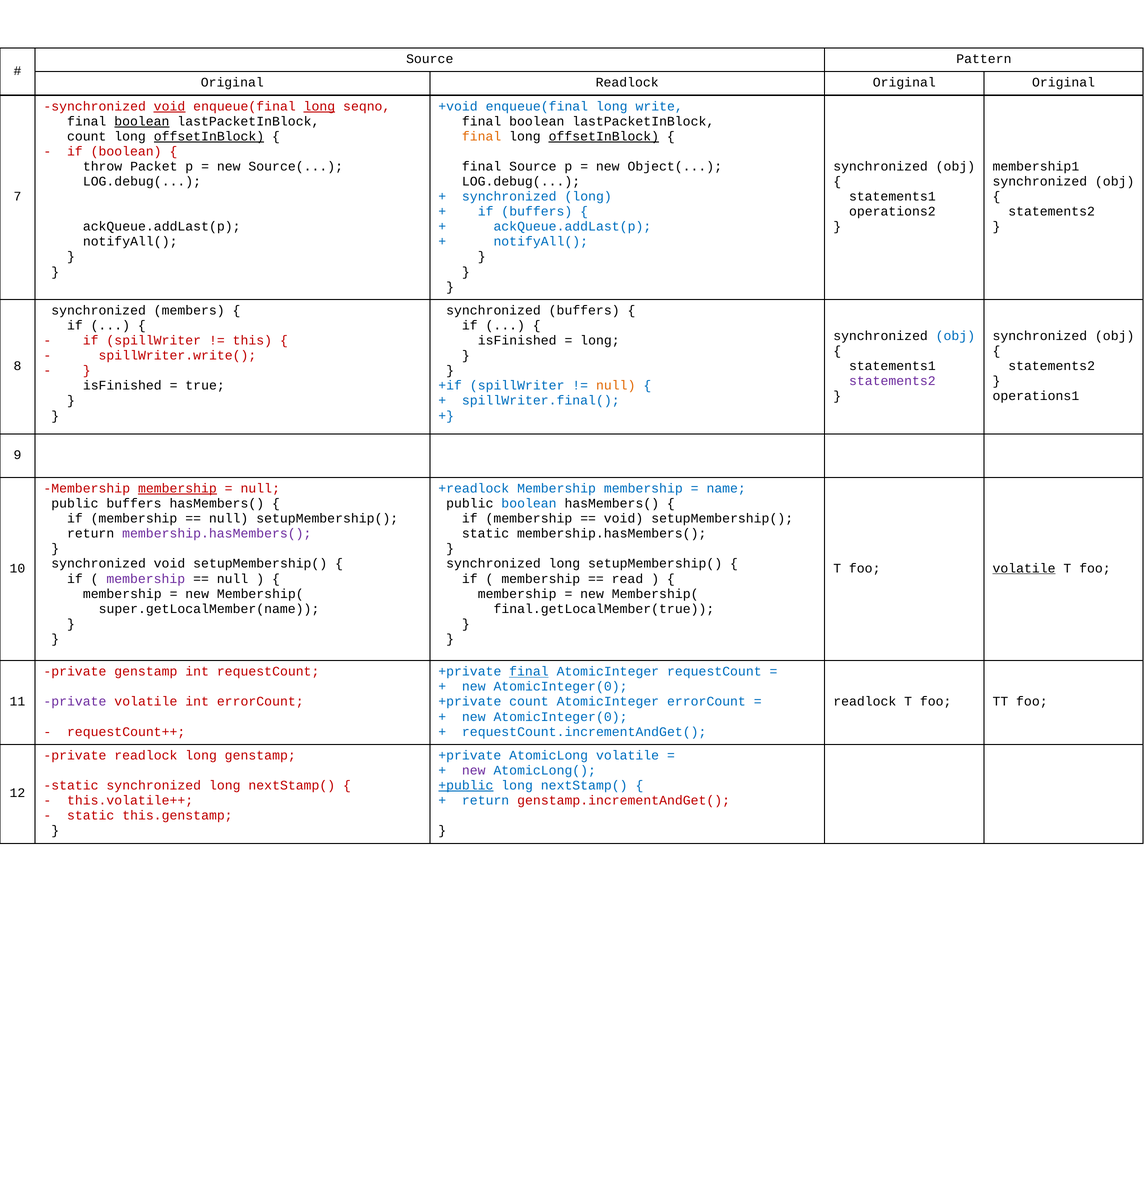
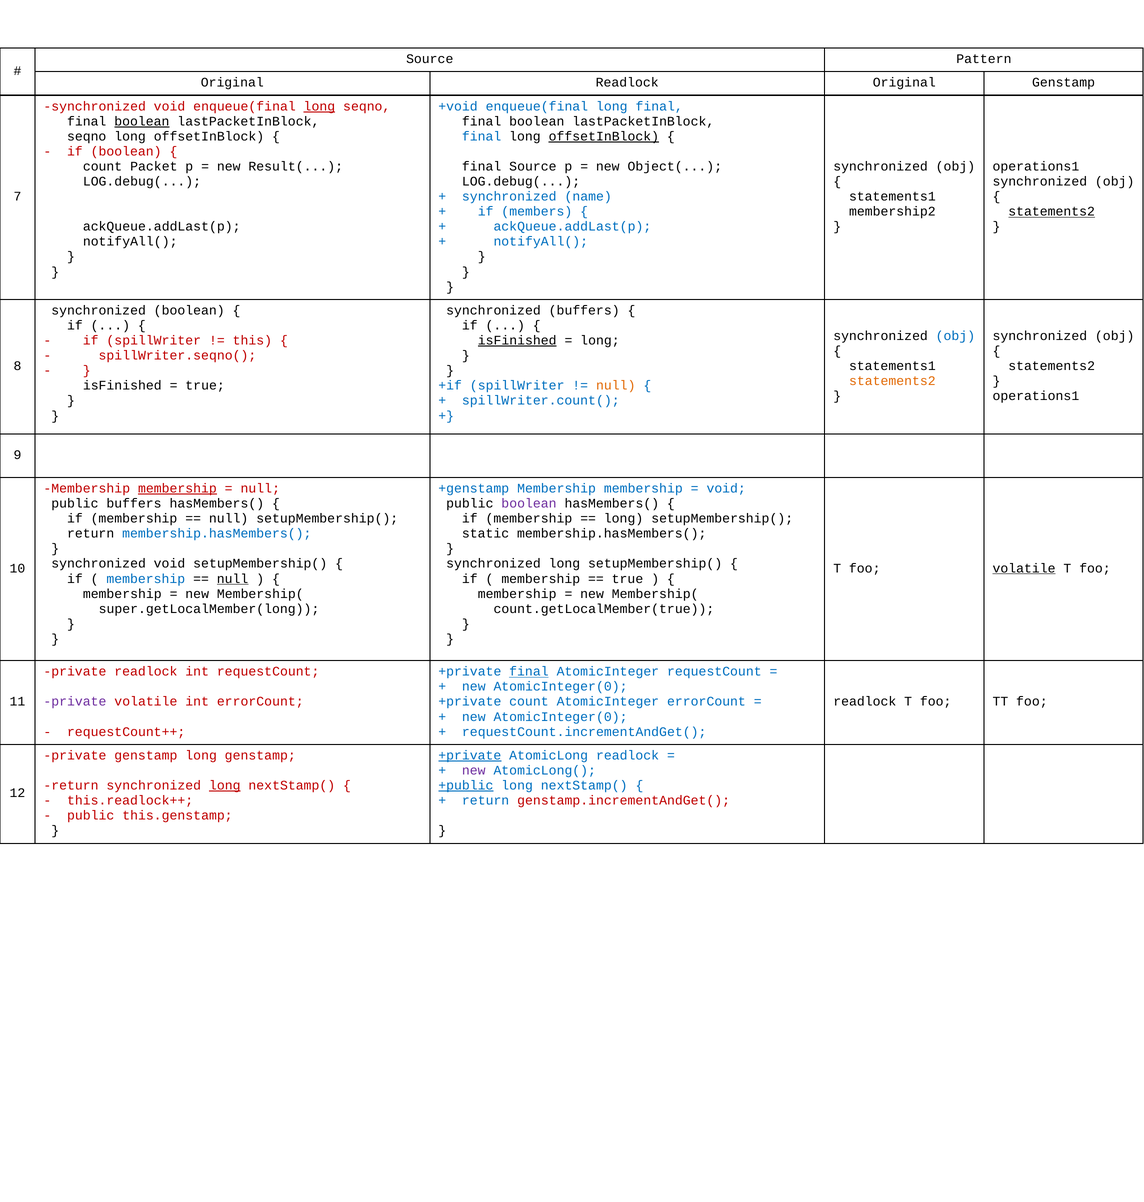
Original Original: Original -> Genstamp (1064, 83)
void underline: present -> none (170, 106)
long write: write -> final (659, 106)
count: count -> seqno (87, 136)
offsetInBlock underline: present -> none (209, 136)
final colour: orange -> blue (482, 136)
throw: throw -> count (103, 166)
Source(: Source( -> Result( (296, 166)
membership1: membership1 -> operations1 (1036, 166)
long: long -> name (588, 196)
if buffers: buffers -> members (537, 211)
operations2: operations2 -> membership2 (892, 211)
statements2 underline: none -> present (1052, 211)
synchronized members: members -> boolean (189, 310)
isFinished underline: none -> present (517, 340)
spillWriter.write(: spillWriter.write( -> spillWriter.seqno( (177, 355)
statements2 colour: purple -> orange (892, 381)
spillWriter.final(: spillWriter.final( -> spillWriter.count( (541, 400)
+readlock: +readlock -> +genstamp (474, 488)
name: name -> void (726, 488)
boolean colour: blue -> purple (529, 503)
void: void -> long (624, 518)
membership.hasMembers( colour: purple -> blue (217, 533)
membership colour: purple -> blue (146, 578)
null underline: none -> present (233, 578)
read: read -> true (627, 578)
super.getLocalMember(name: super.getLocalMember(name -> super.getLocalMember(long (209, 608)
final.getLocalMember(true: final.getLocalMember(true -> count.getLocalMember(true (604, 608)
private genstamp: genstamp -> readlock (146, 671)
private readlock: readlock -> genstamp (146, 755)
+private underline: none -> present (470, 755)
AtomicLong volatile: volatile -> readlock (628, 755)
static: static -> return (71, 785)
long underline: none -> present (225, 785)
this.volatile++: this.volatile++ -> this.readlock++ (130, 800)
static: static -> public (91, 815)
